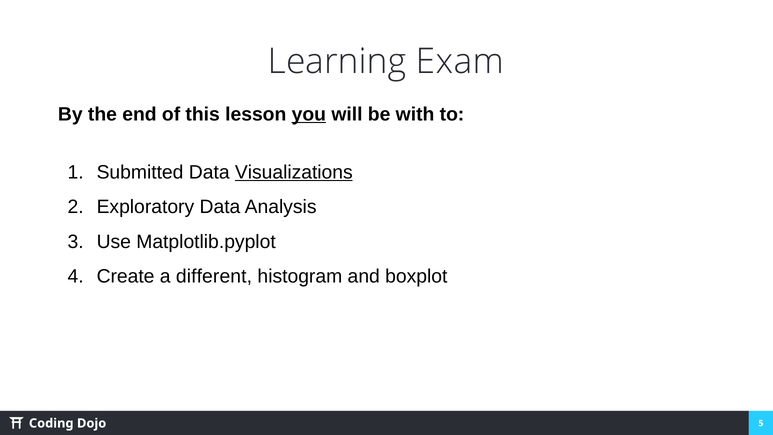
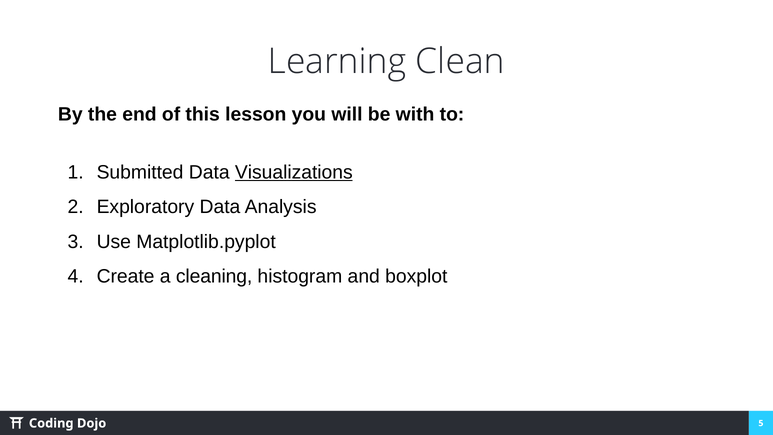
Exam: Exam -> Clean (460, 62)
you underline: present -> none (309, 114)
different: different -> cleaning (214, 276)
